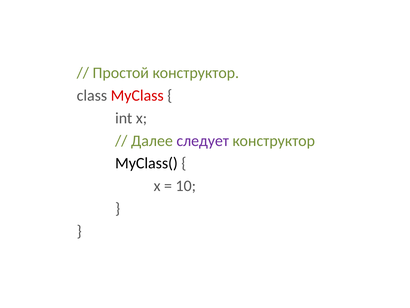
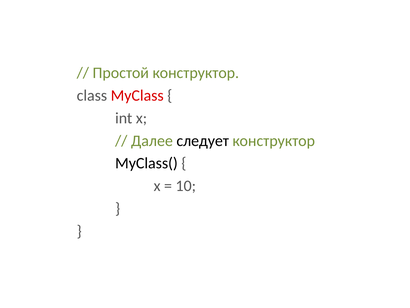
следует colour: purple -> black (203, 141)
